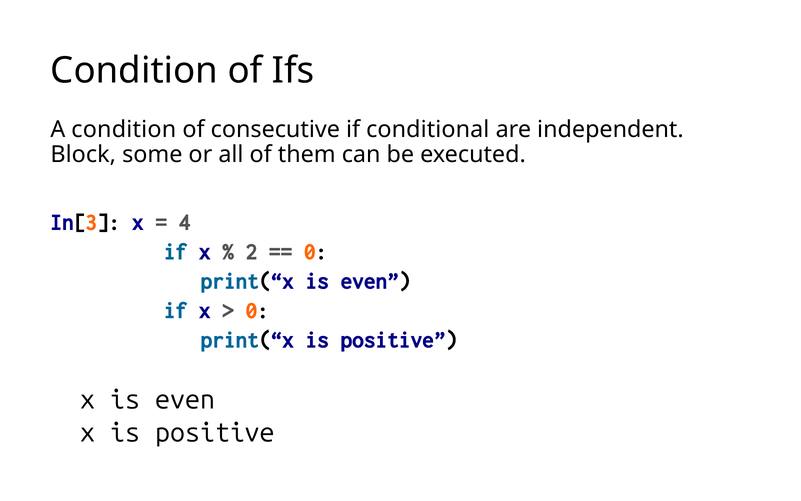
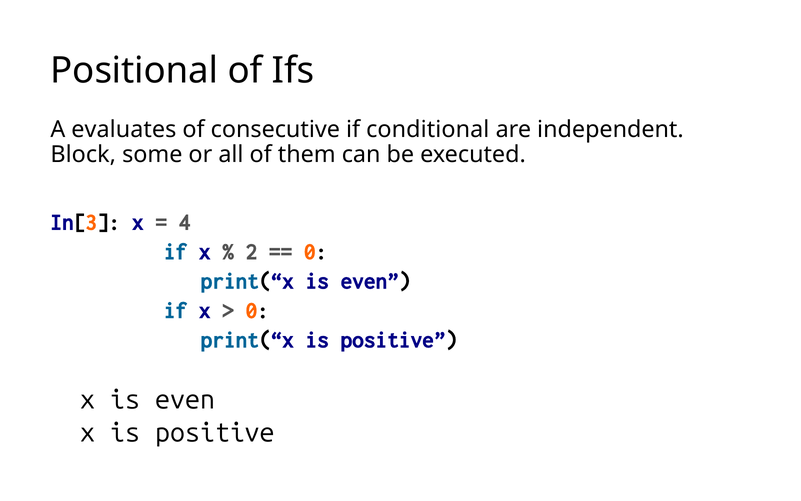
Condition: Condition -> Positional (134, 71)
A condition: condition -> evaluates (124, 129)
